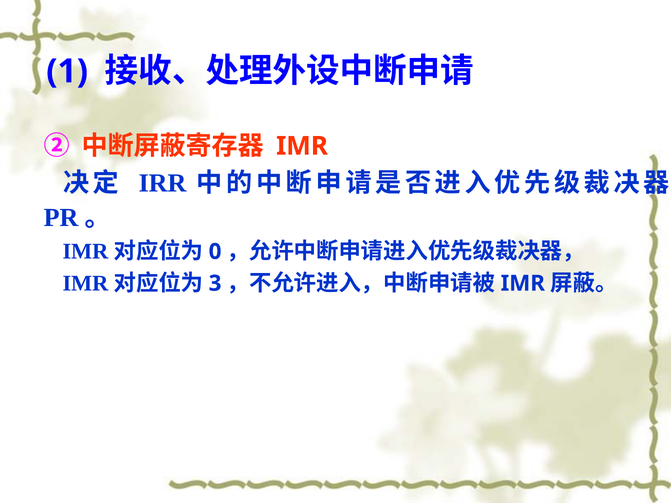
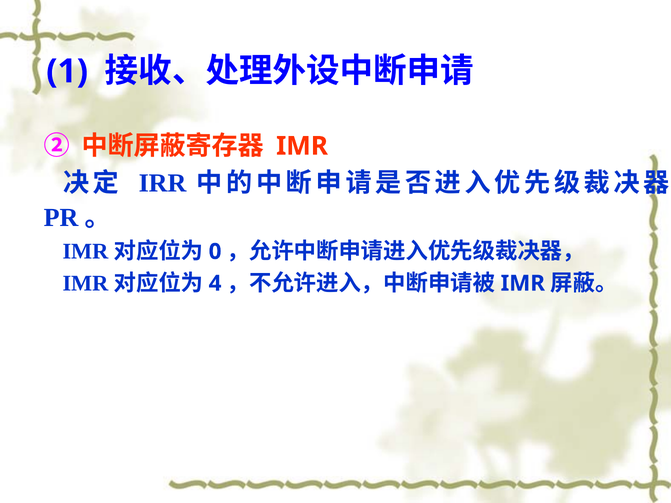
3: 3 -> 4 (215, 283)
